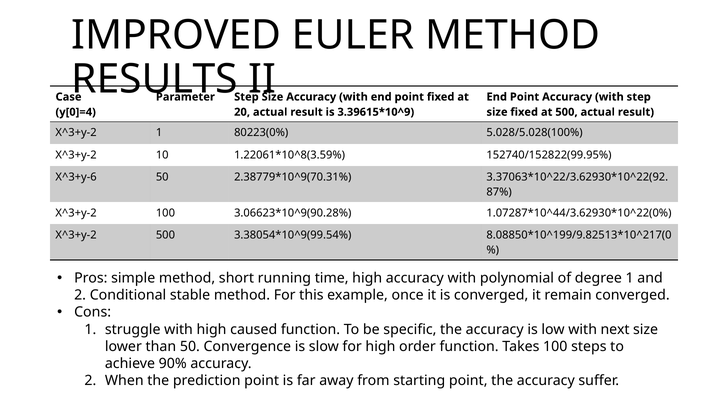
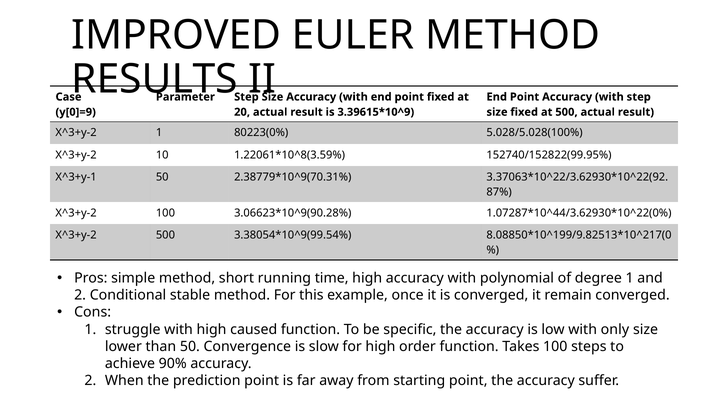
y[0]=4: y[0]=4 -> y[0]=9 (76, 112)
X^3+y-6: X^3+y-6 -> X^3+y-1 (76, 177)
next: next -> only (615, 329)
